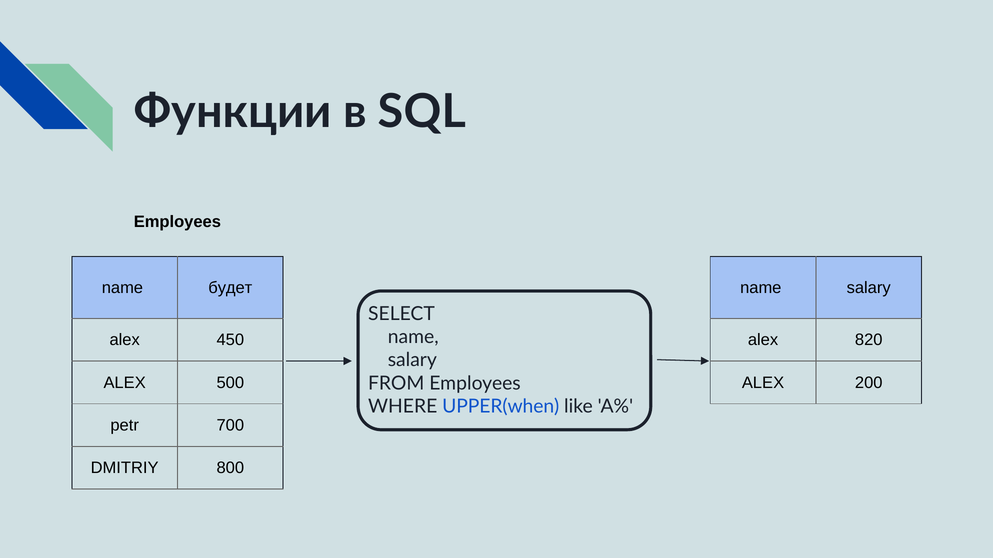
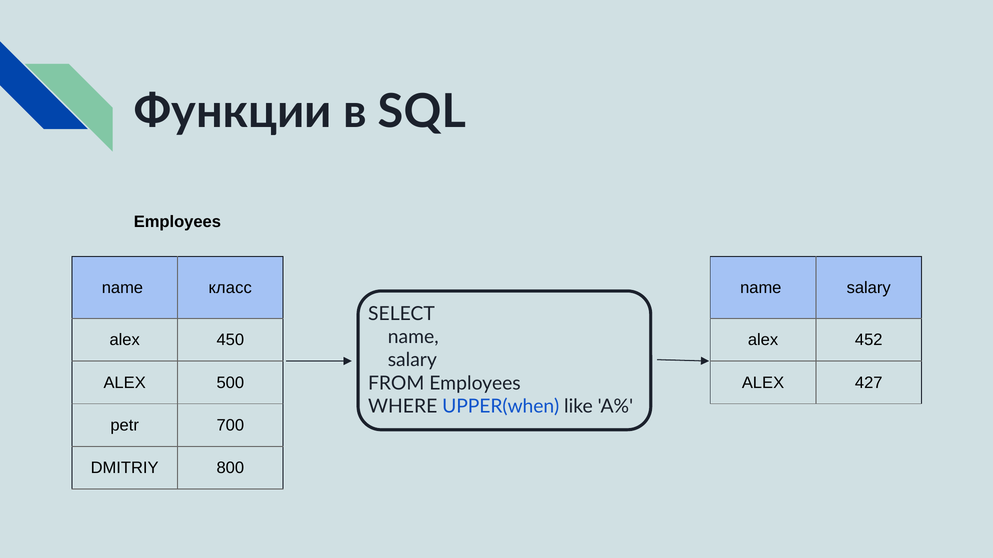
будет: будет -> класс (230, 288)
820: 820 -> 452 (869, 340)
200: 200 -> 427 (869, 383)
